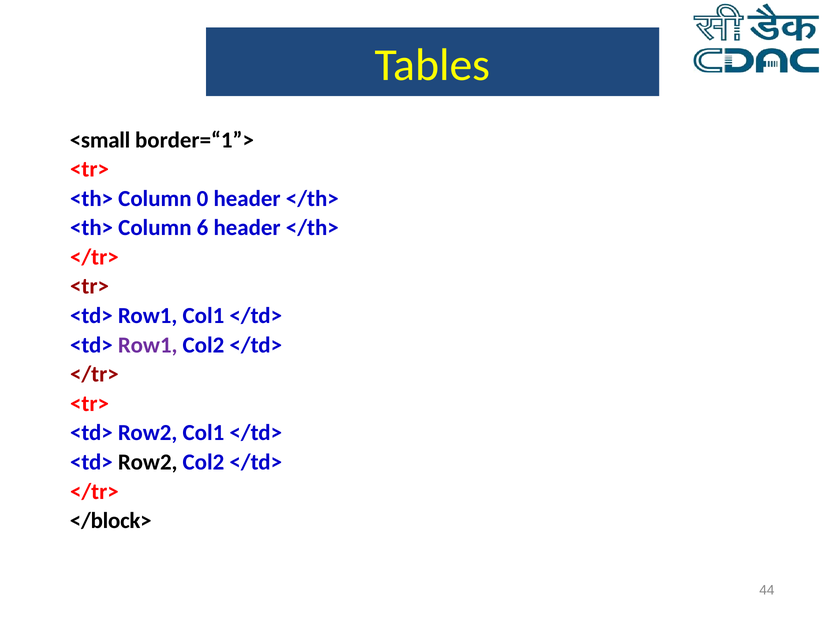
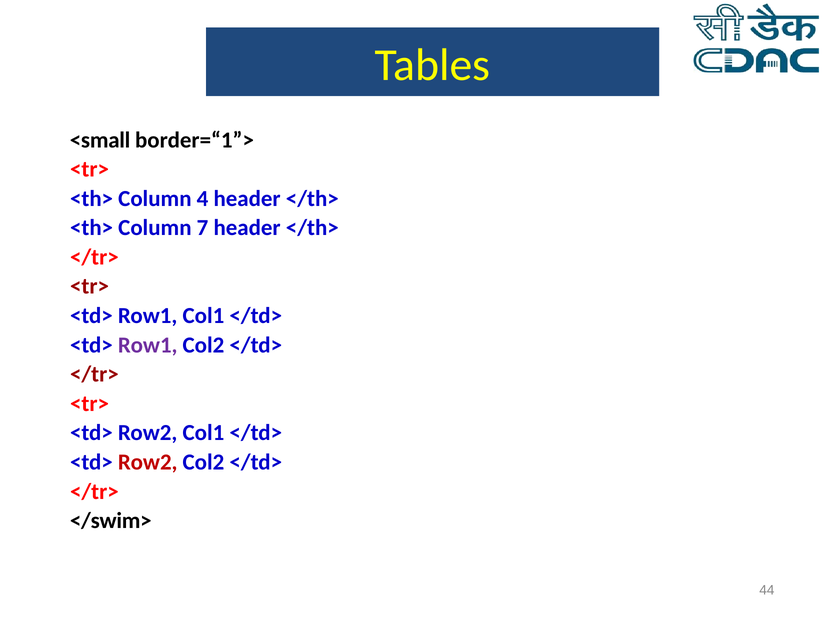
0: 0 -> 4 (202, 199)
6: 6 -> 7 (202, 228)
Row2 colour: black -> red (148, 462)
</block>: </block> -> </swim> (111, 521)
